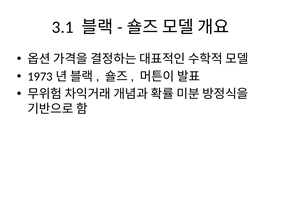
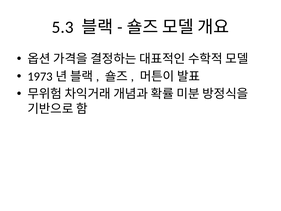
3.1: 3.1 -> 5.3 (63, 27)
